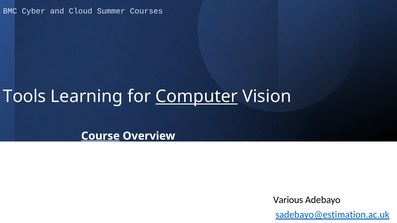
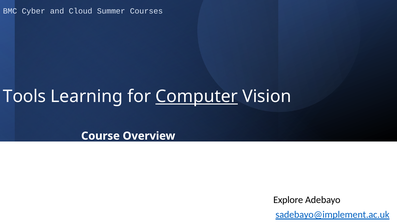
Course underline: present -> none (100, 136)
Various: Various -> Explore (288, 200)
sadebayo@estimation.ac.uk: sadebayo@estimation.ac.uk -> sadebayo@implement.ac.uk (332, 215)
